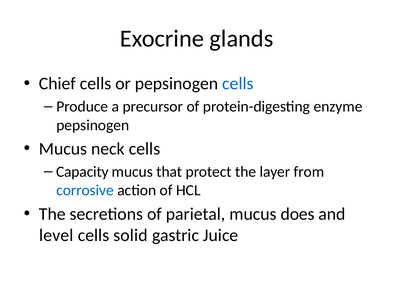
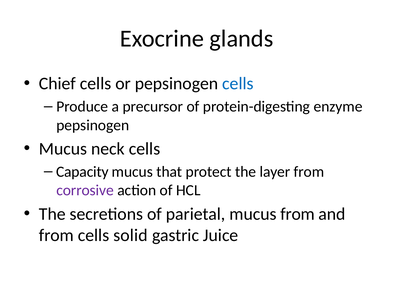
corrosive colour: blue -> purple (85, 190)
mucus does: does -> from (298, 214)
level: level -> from (56, 235)
